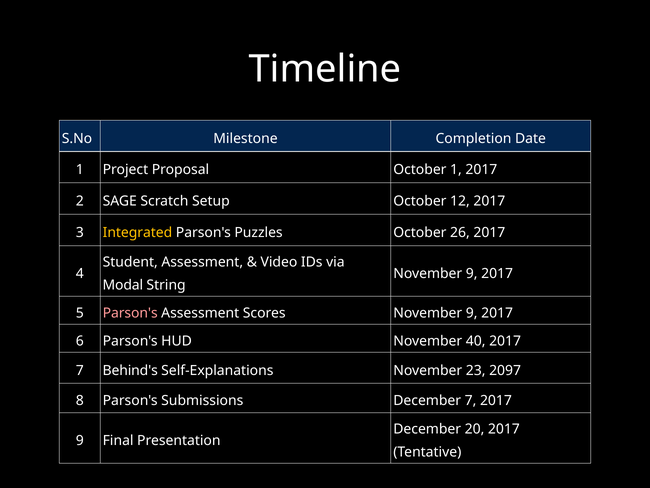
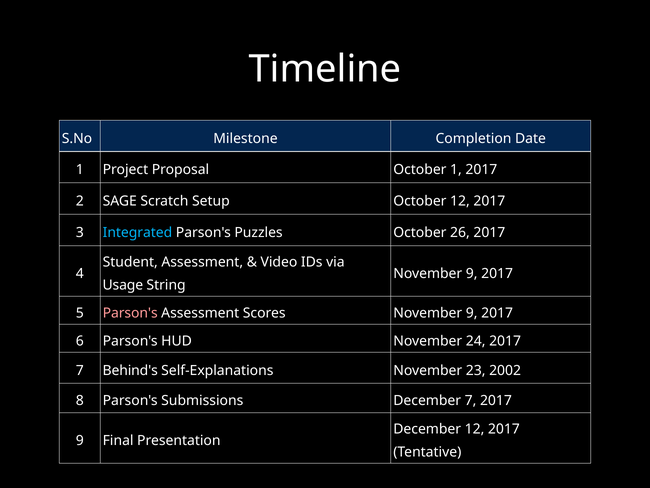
Integrated colour: yellow -> light blue (137, 232)
Modal: Modal -> Usage (123, 285)
40: 40 -> 24 (476, 341)
2097: 2097 -> 2002 (505, 370)
December 20: 20 -> 12 (475, 429)
